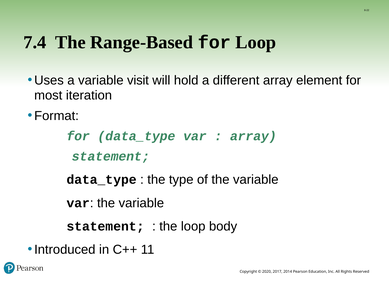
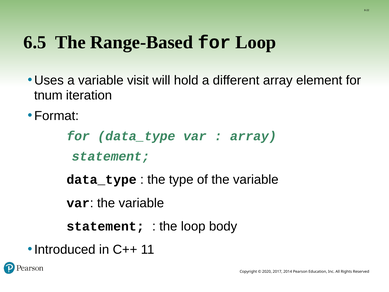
7.4: 7.4 -> 6.5 (35, 42)
most: most -> tnum (48, 95)
